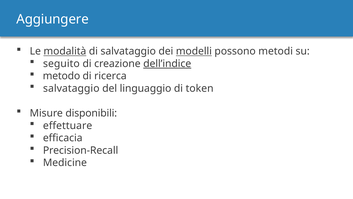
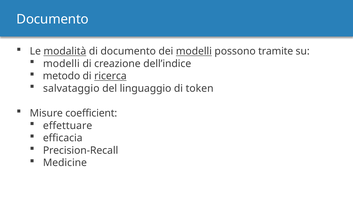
Aggiungere: Aggiungere -> Documento (53, 19)
di salvataggio: salvataggio -> documento (128, 51)
metodi: metodi -> tramite (276, 51)
seguito: seguito -> modelli (61, 64)
dell’indice underline: present -> none (167, 64)
ricerca underline: none -> present (110, 76)
disponibili: disponibili -> coefficient (91, 113)
